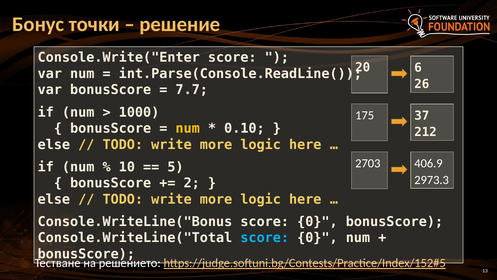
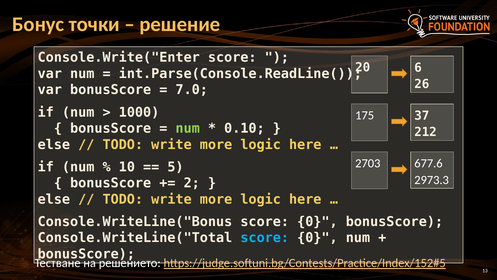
7.7: 7.7 -> 7.0 (192, 90)
num colour: yellow -> light green (188, 128)
406.9: 406.9 -> 677.6 (428, 163)
